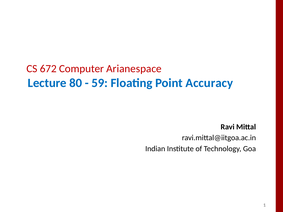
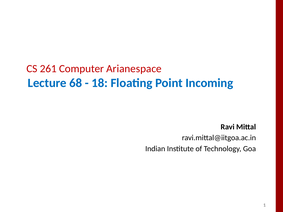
672: 672 -> 261 (48, 69)
80: 80 -> 68 (76, 83)
59: 59 -> 18 (100, 83)
Accuracy: Accuracy -> Incoming (209, 83)
